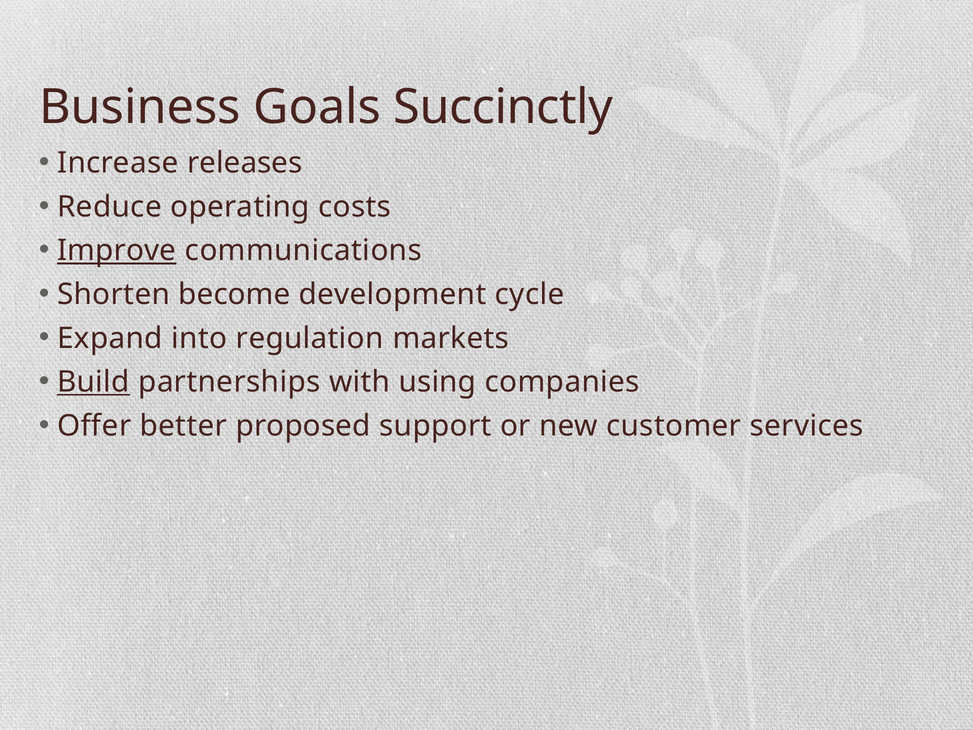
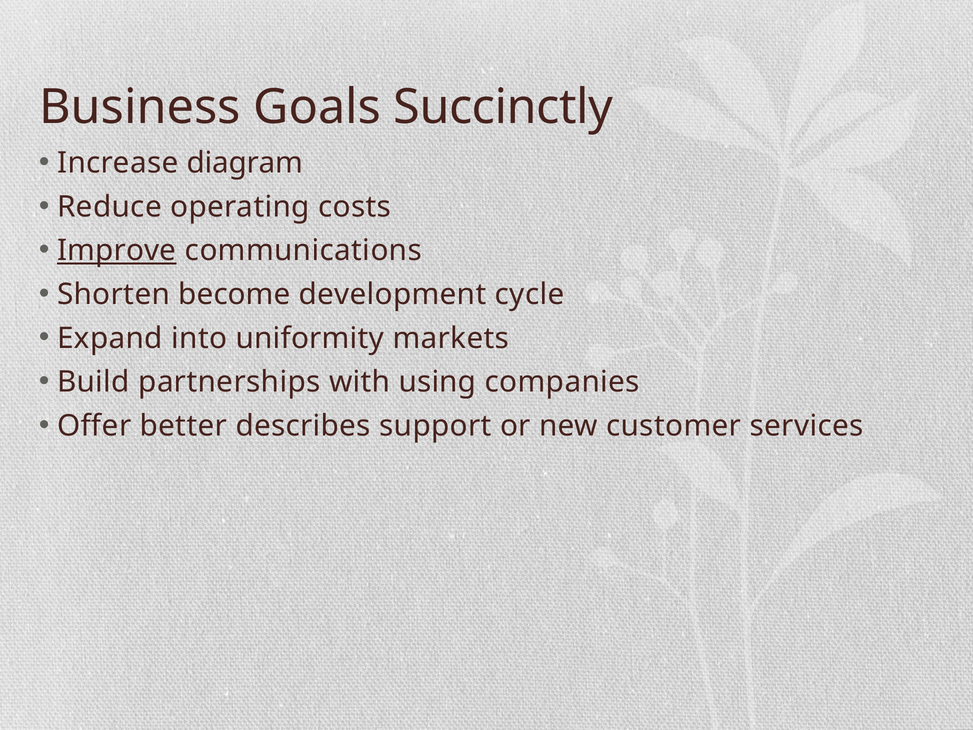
releases: releases -> diagram (245, 163)
regulation: regulation -> uniformity (310, 338)
Build underline: present -> none (93, 382)
proposed: proposed -> describes (303, 426)
